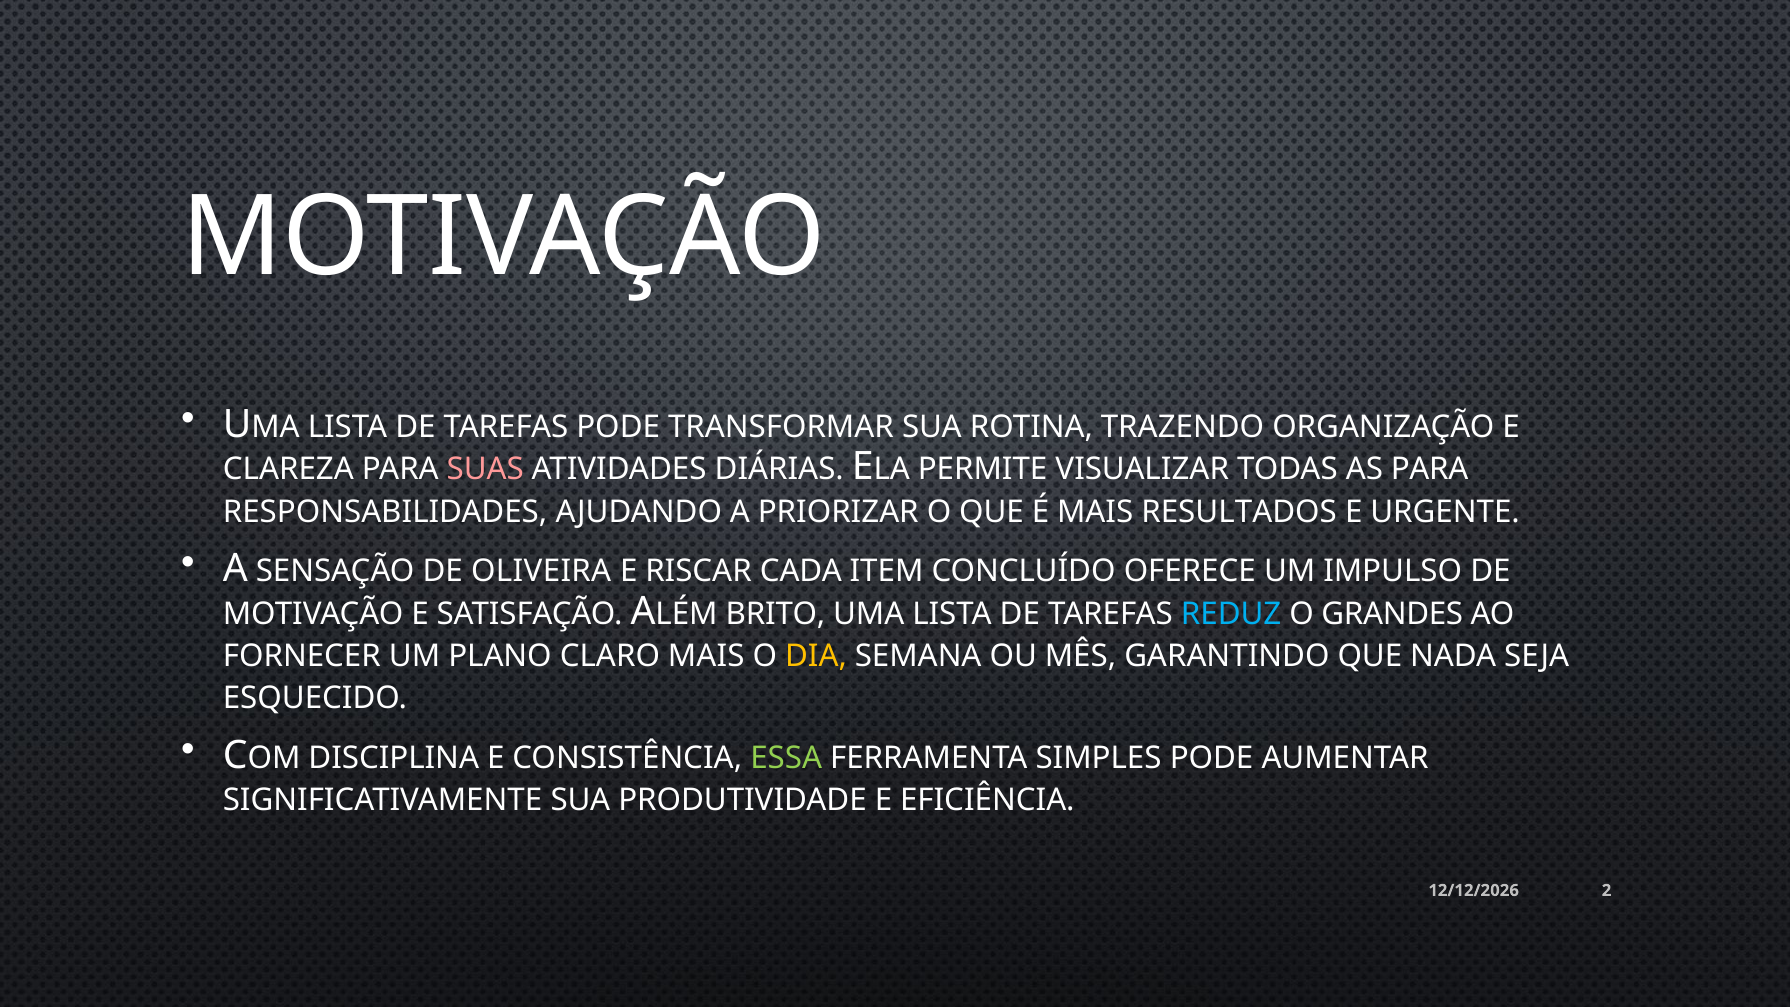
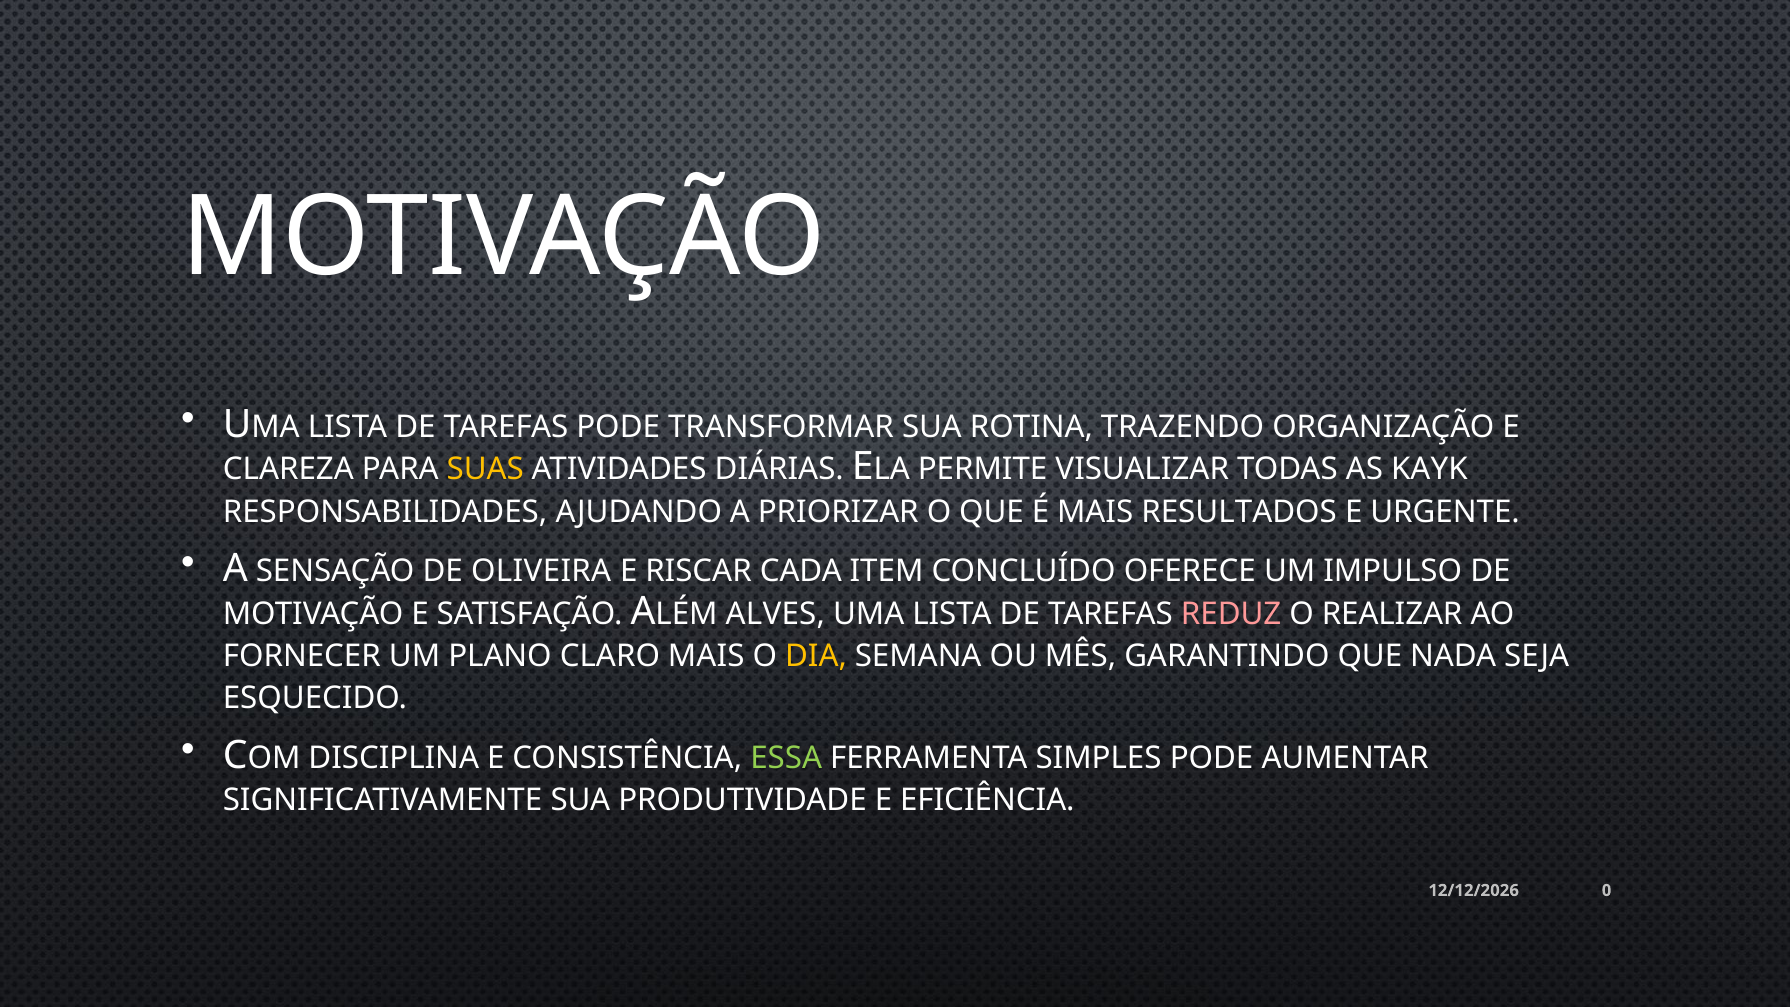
SUAS colour: pink -> yellow (485, 469)
AS PARA: PARA -> KAYK (1429, 469)
BRITO: BRITO -> ALVES (775, 614)
REDUZ colour: light blue -> pink (1231, 614)
GRANDES: GRANDES -> REALIZAR (1392, 614)
2: 2 -> 0 (1607, 890)
